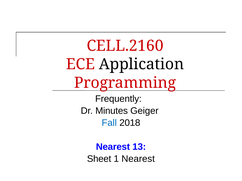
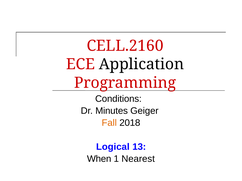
Frequently: Frequently -> Conditions (118, 99)
Fall colour: blue -> orange (109, 123)
Nearest: Nearest -> Logical (113, 147)
Sheet: Sheet -> When (99, 159)
